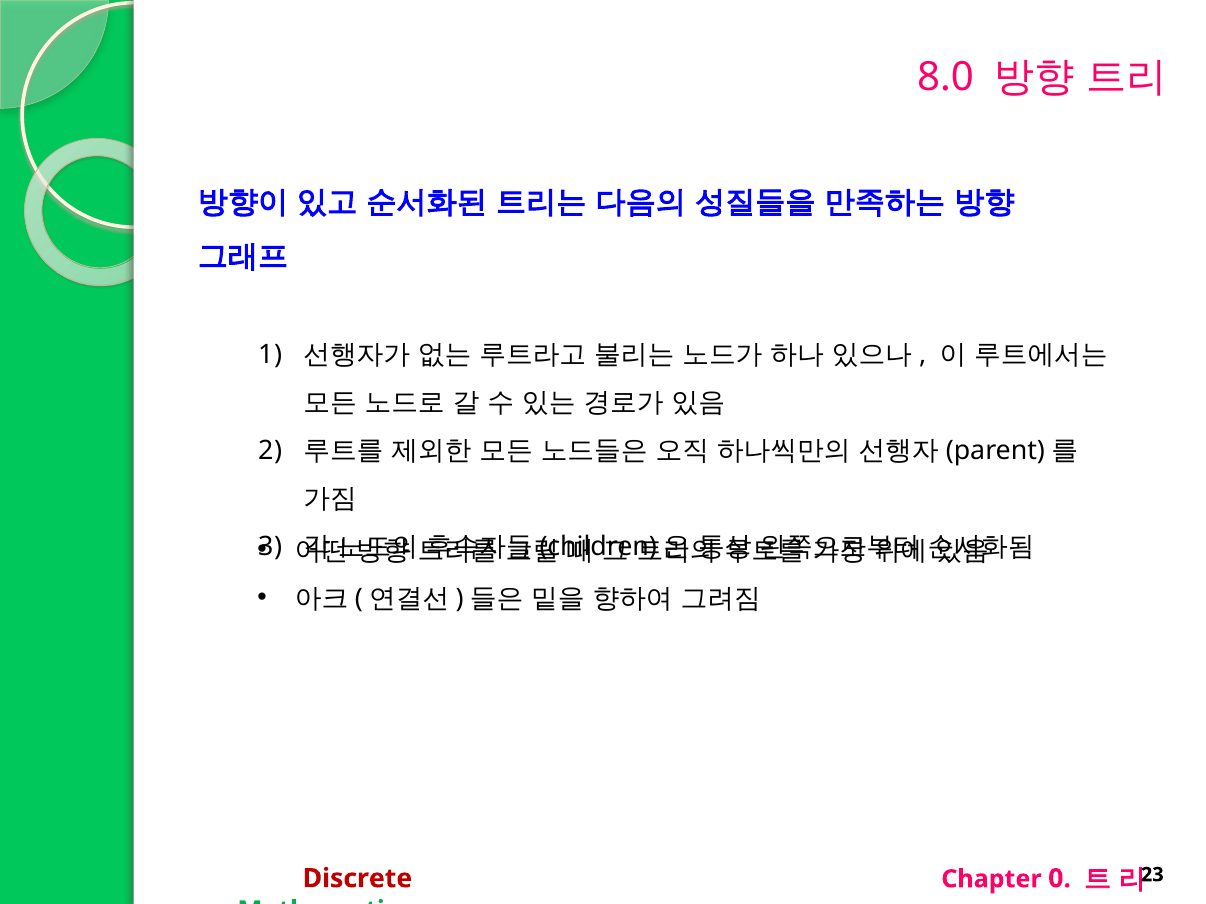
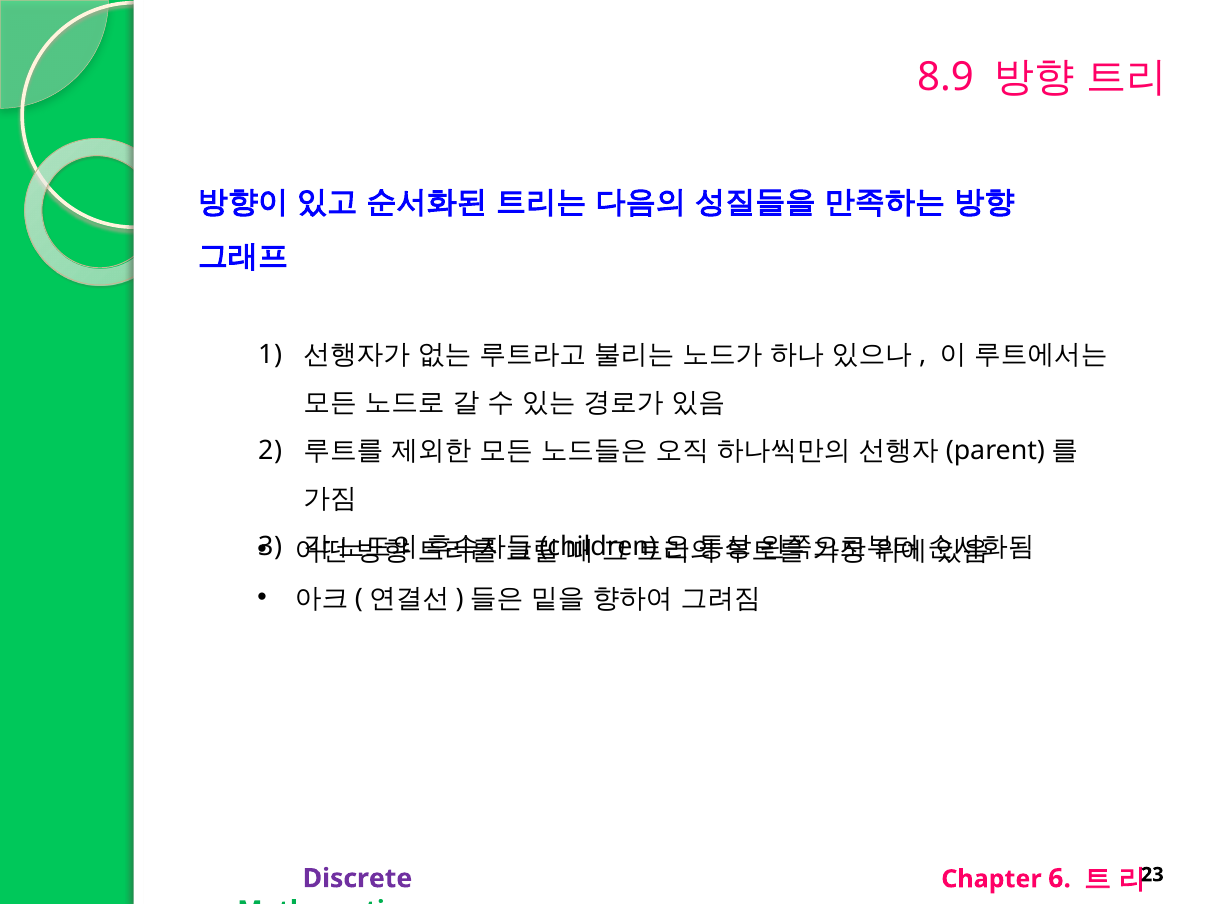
8.0: 8.0 -> 8.9 (945, 77)
Discrete colour: red -> purple (357, 879)
0: 0 -> 6 (1060, 879)
